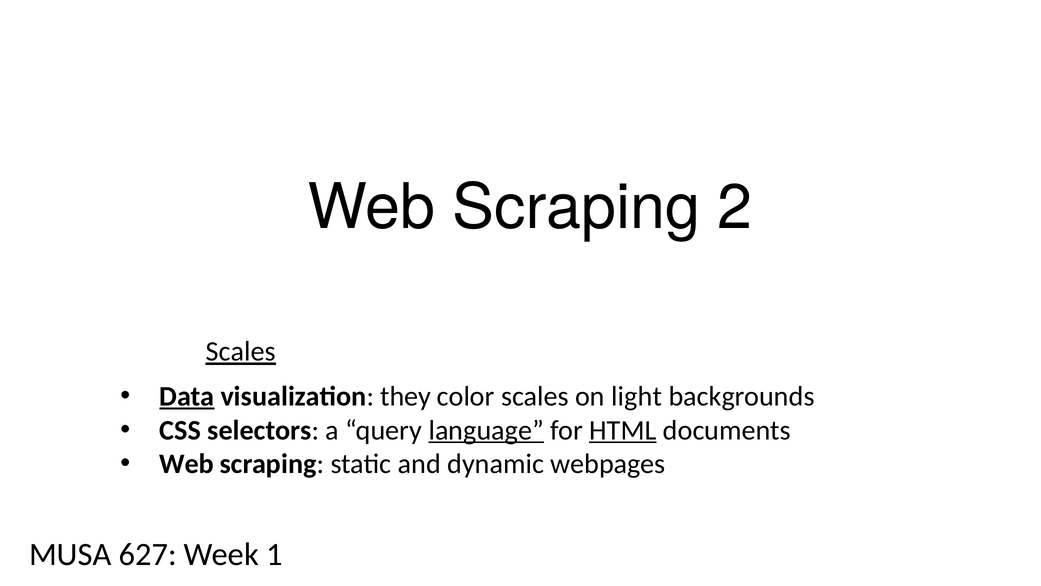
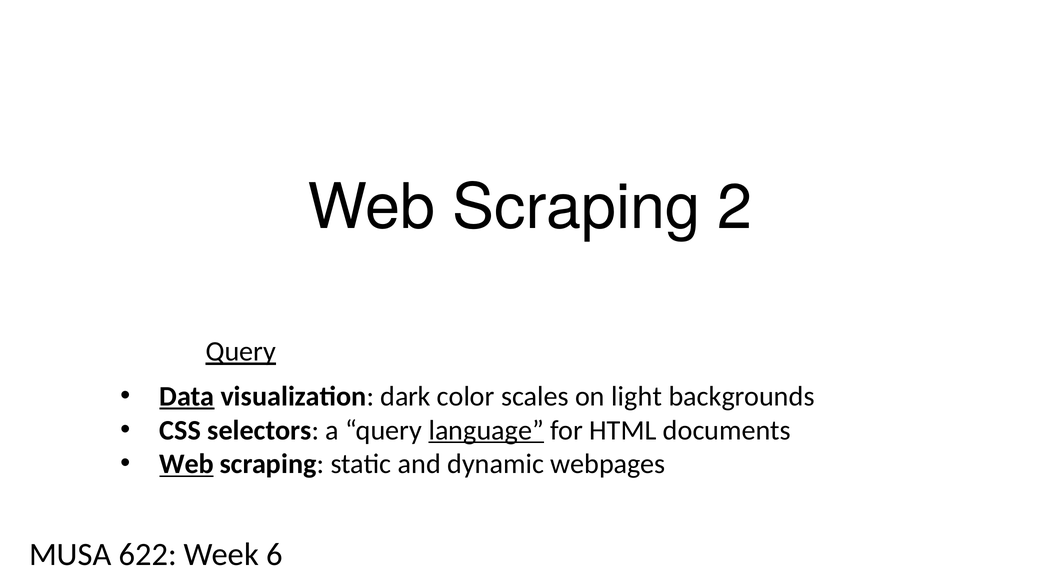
Scales: Scales -> Query (241, 351)
they: they -> dark (406, 396)
HTML underline: present -> none (623, 430)
Web underline: none -> present (186, 464)
627: 627 -> 622 (148, 554)
1: 1 -> 6 (275, 554)
